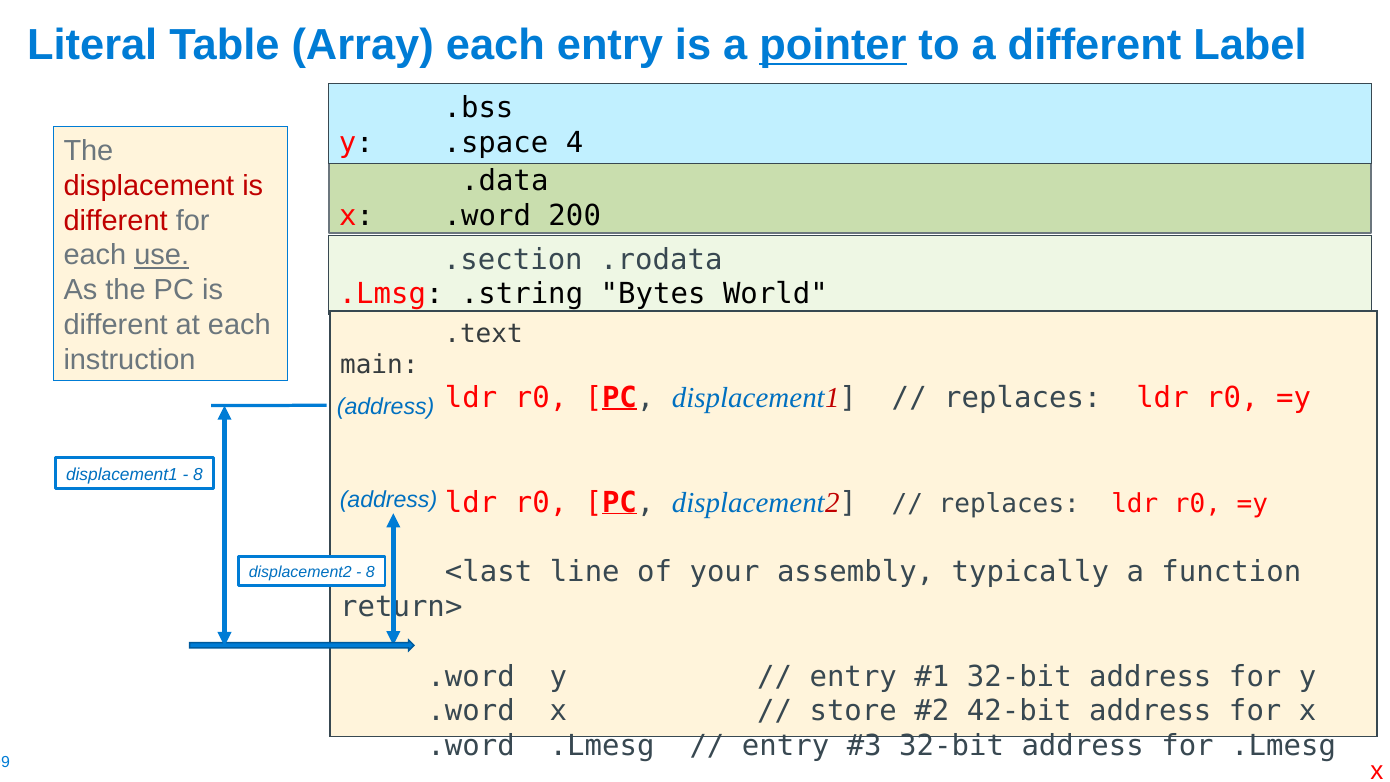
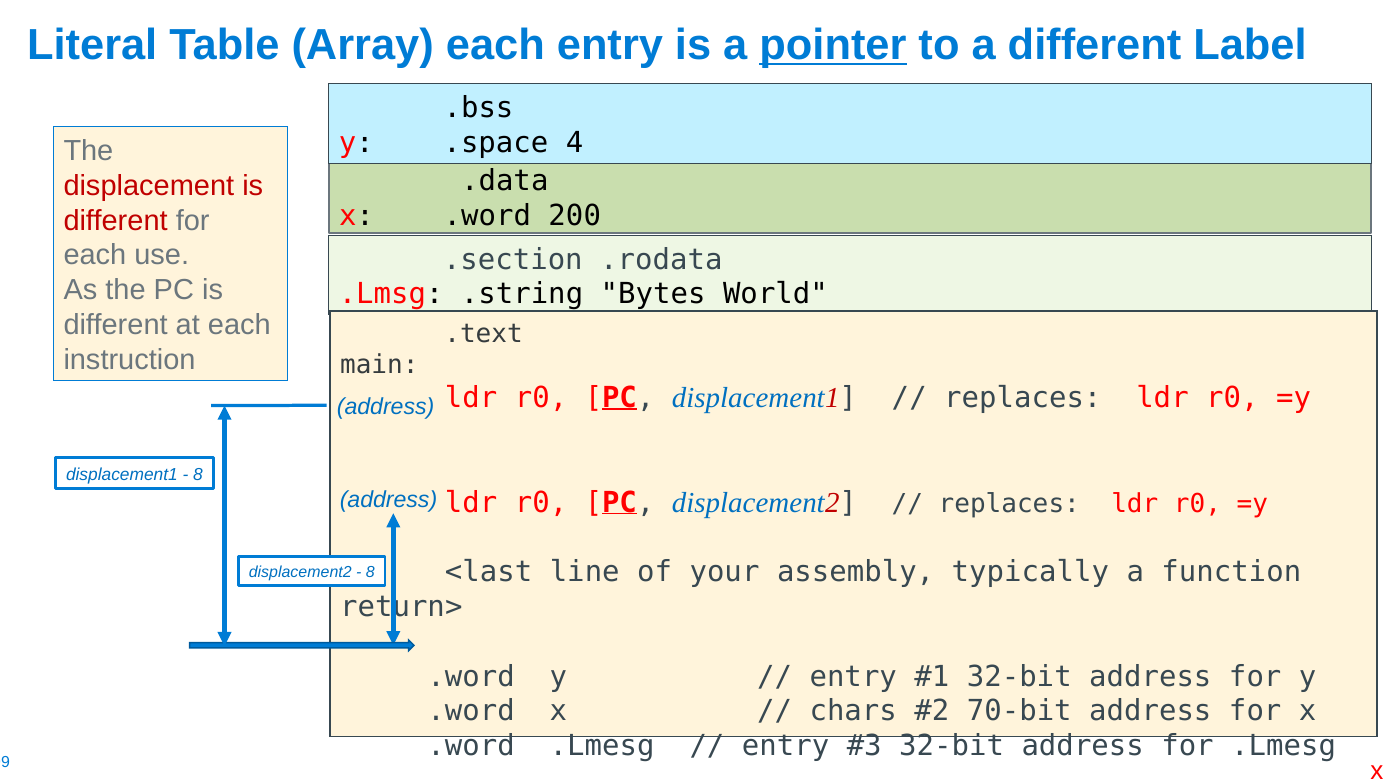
use underline: present -> none (162, 255)
store: store -> chars (853, 711)
42-bit: 42-bit -> 70-bit (1019, 711)
